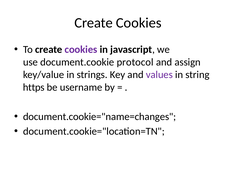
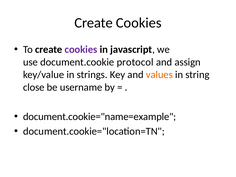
values colour: purple -> orange (159, 75)
https: https -> close (34, 87)
document.cookie="name=changes: document.cookie="name=changes -> document.cookie="name=example (100, 117)
